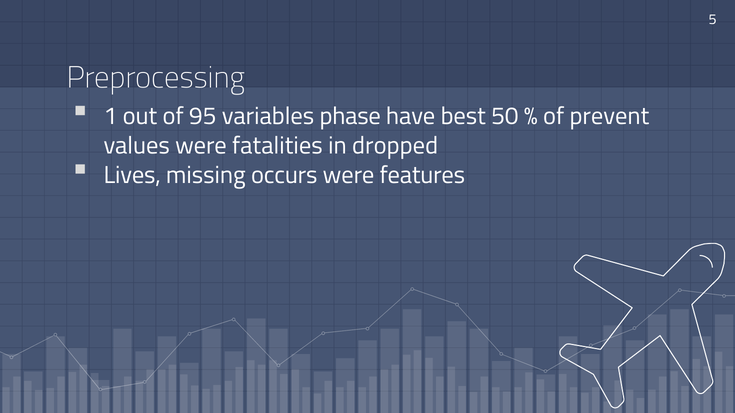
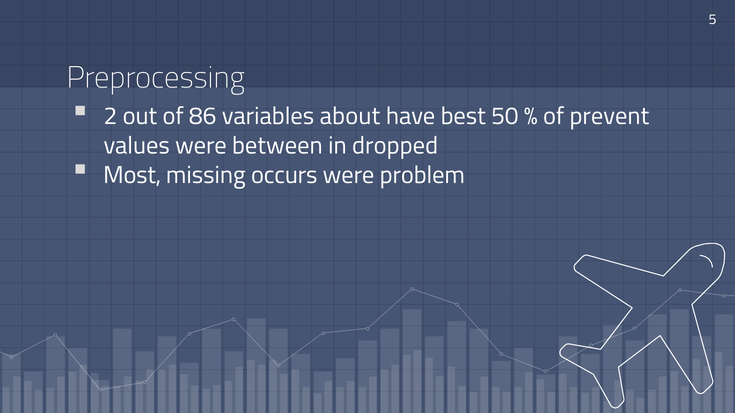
1: 1 -> 2 (110, 116)
95: 95 -> 86 (203, 116)
phase: phase -> about (350, 116)
fatalities: fatalities -> between (277, 146)
Lives: Lives -> Most (132, 175)
features: features -> problem (422, 175)
